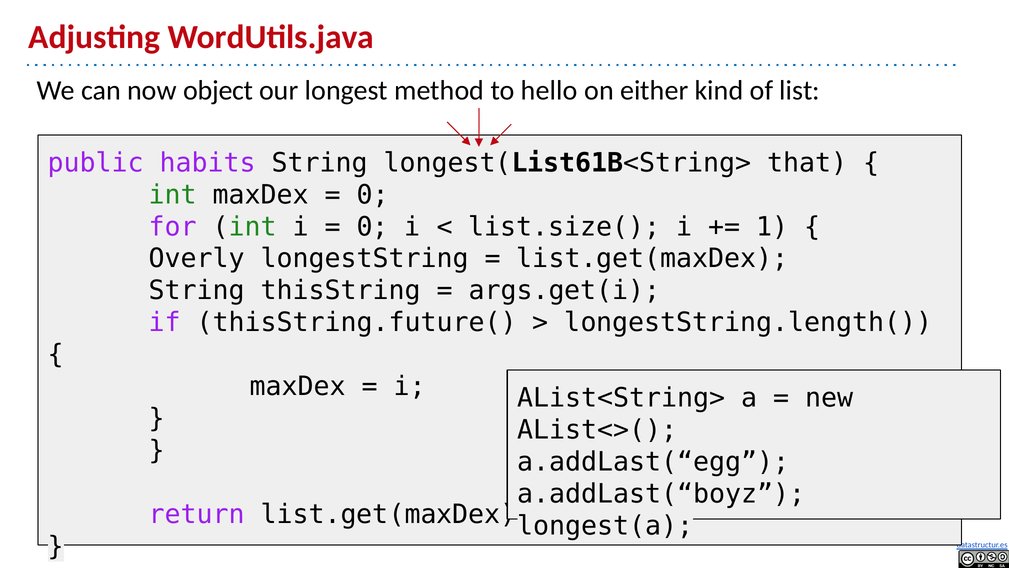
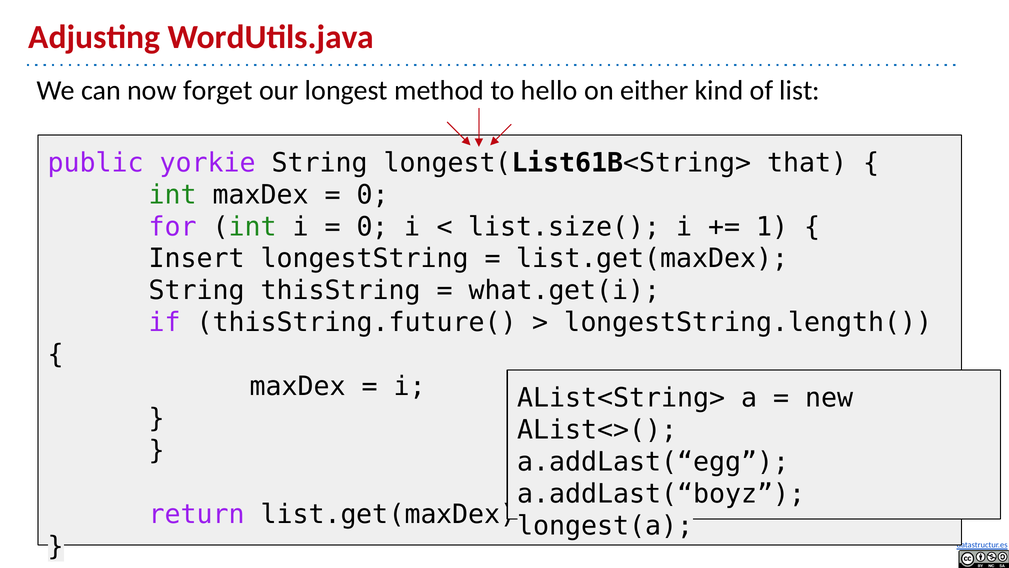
object: object -> forget (218, 90)
habits: habits -> yorkie (208, 163)
Overly: Overly -> Insert (197, 258)
args.get(i: args.get(i -> what.get(i (565, 290)
